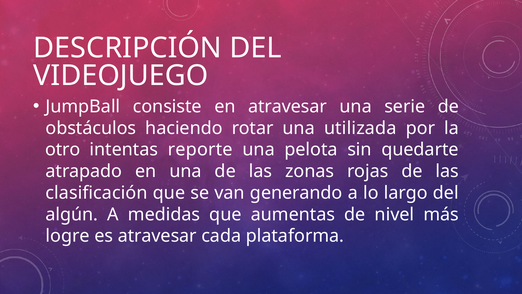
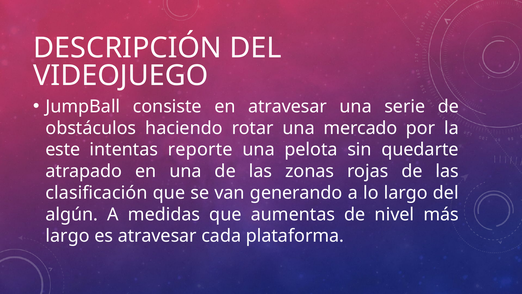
utilizada: utilizada -> mercado (360, 128)
otro: otro -> este (63, 150)
logre: logre -> largo (68, 236)
